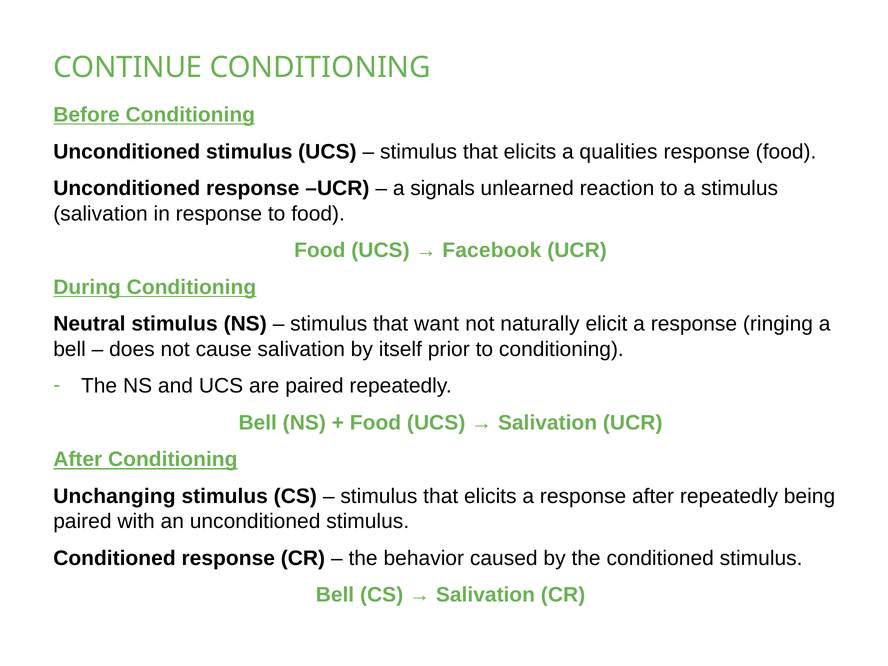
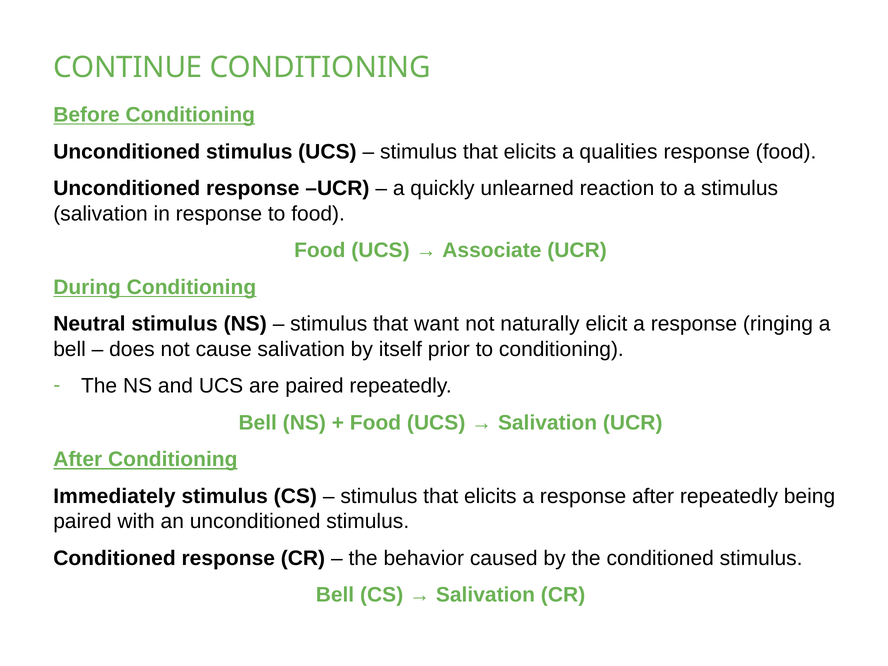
signals: signals -> quickly (442, 188)
Facebook: Facebook -> Associate (492, 250)
Unchanging: Unchanging -> Immediately (114, 496)
